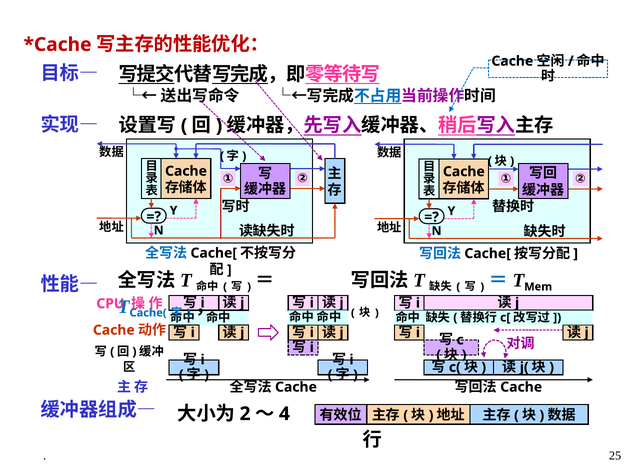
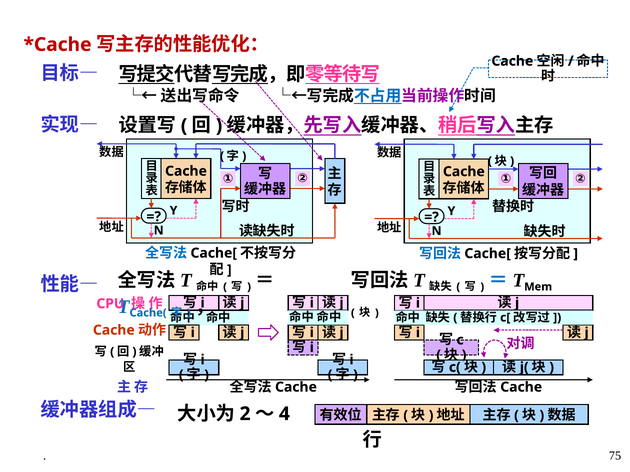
25: 25 -> 75 (615, 456)
